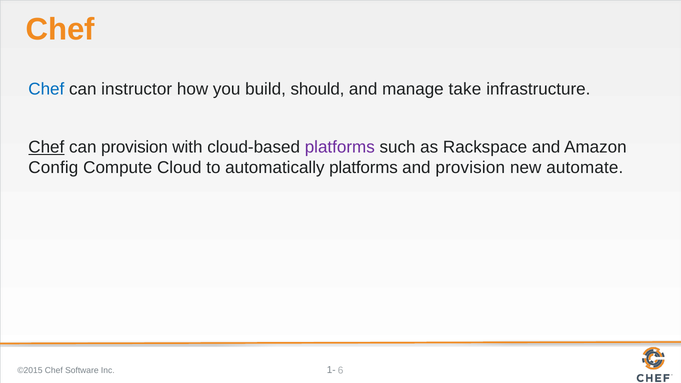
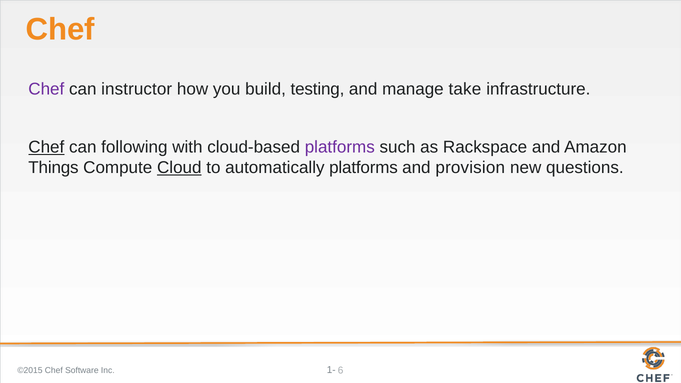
Chef colour: blue -> purple (46, 89)
should: should -> testing (317, 89)
can provision: provision -> following (134, 147)
Config: Config -> Things (53, 167)
Cloud underline: none -> present (179, 167)
automate: automate -> questions (585, 167)
